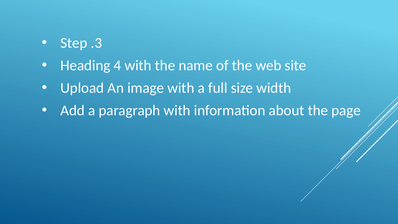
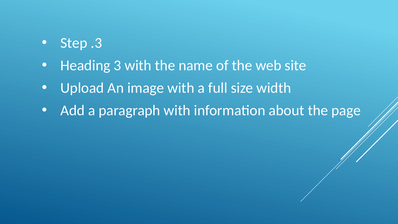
4: 4 -> 3 (117, 65)
